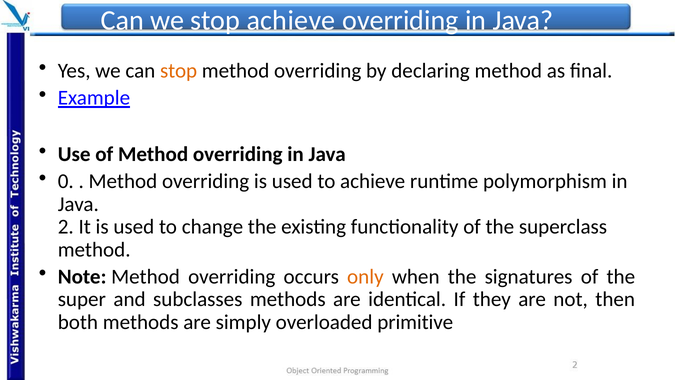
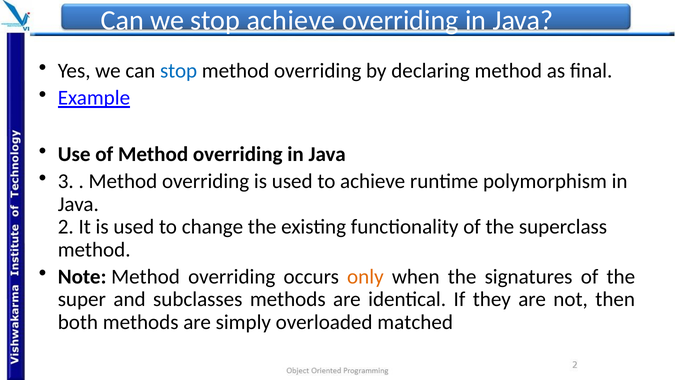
stop colour: orange -> blue (179, 71)
0: 0 -> 3 (66, 181)
primitive: primitive -> matched (415, 322)
